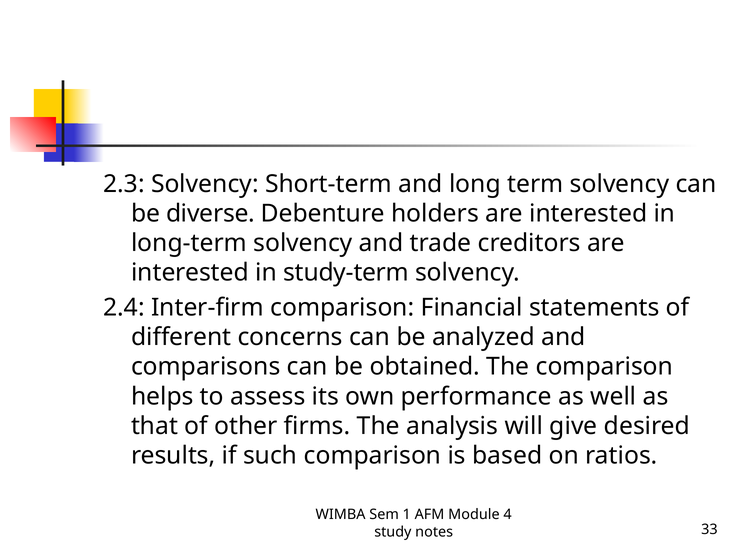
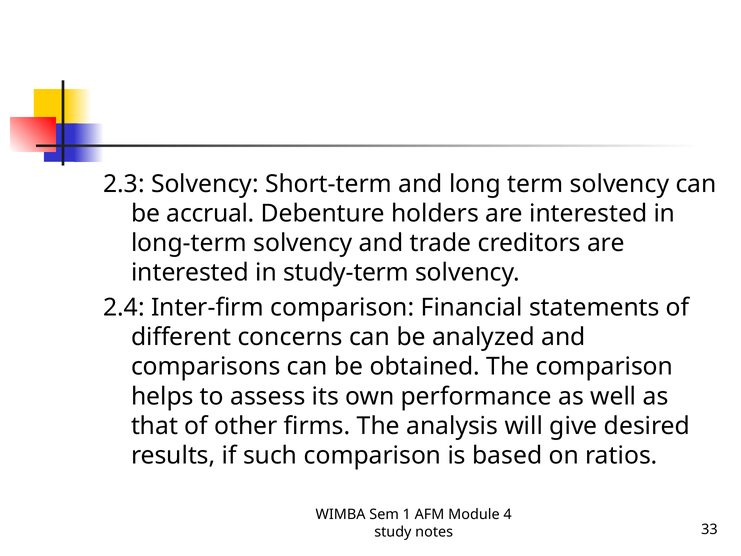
diverse: diverse -> accrual (210, 213)
